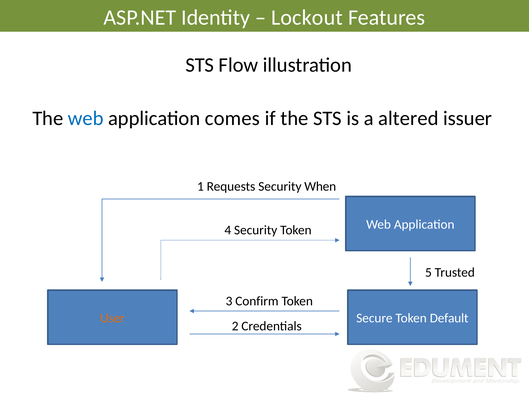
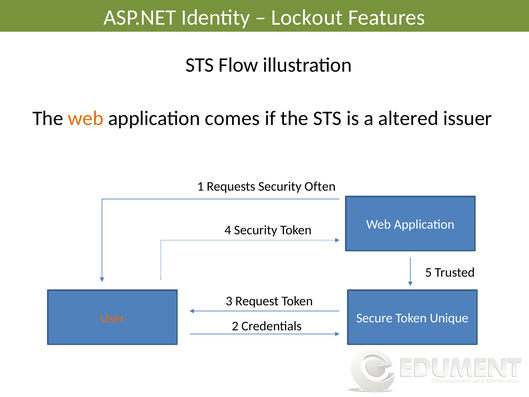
web colour: blue -> orange (86, 118)
When: When -> Often (320, 186)
Confirm: Confirm -> Request (257, 301)
Default: Default -> Unique (449, 318)
